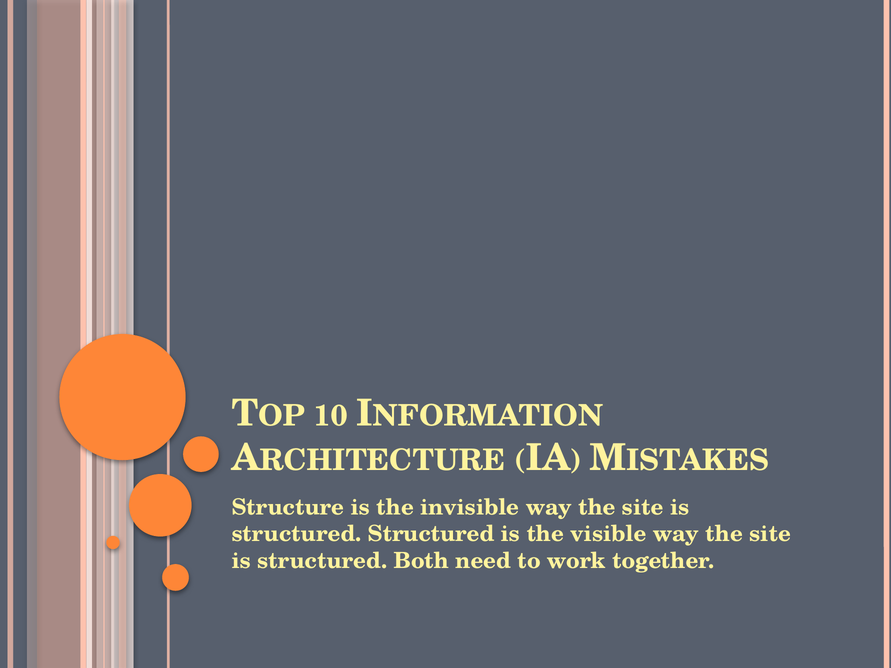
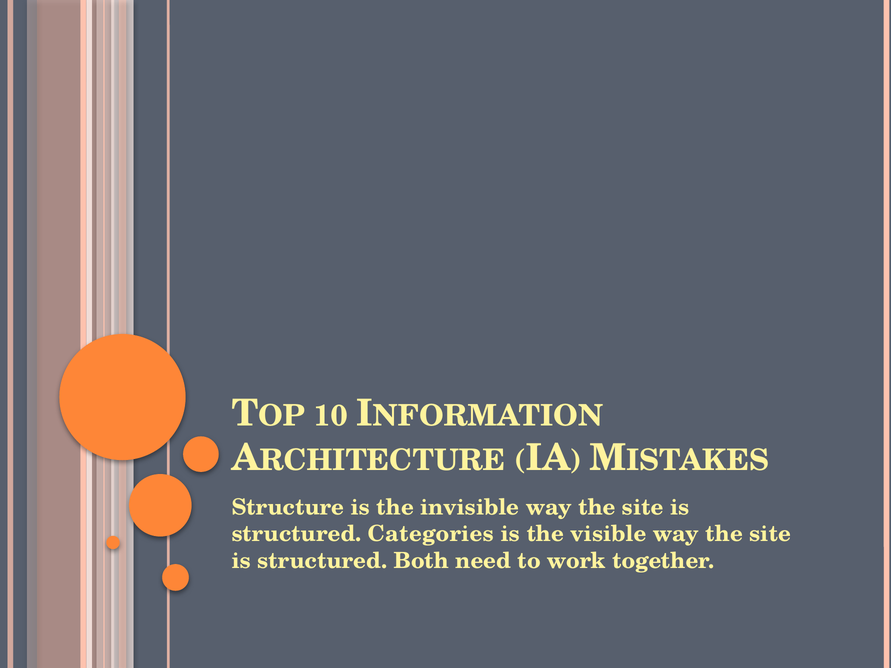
structured Structured: Structured -> Categories (431, 534)
